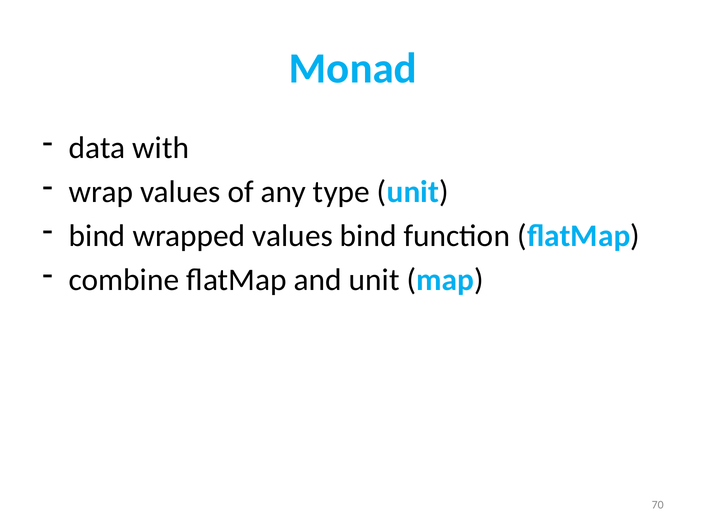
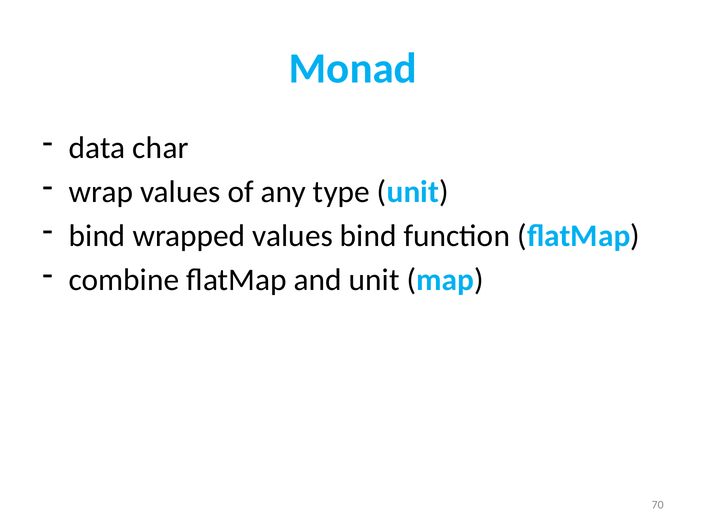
with: with -> char (161, 148)
